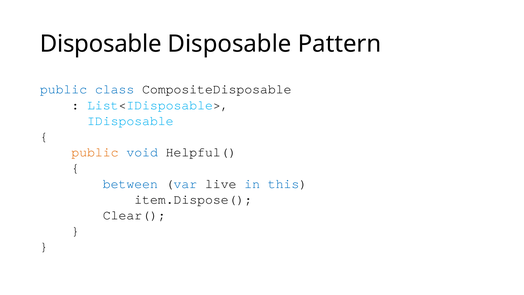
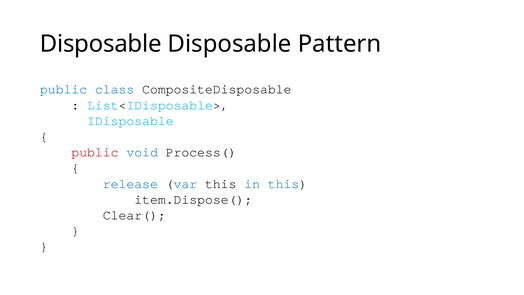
public colour: orange -> red (95, 152)
Helpful(: Helpful( -> Process( (201, 152)
between: between -> release (130, 184)
var live: live -> this (221, 184)
